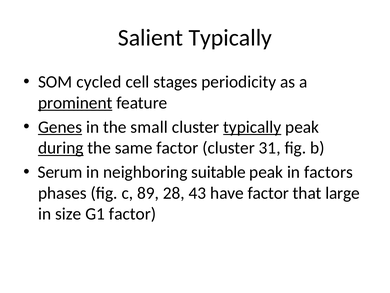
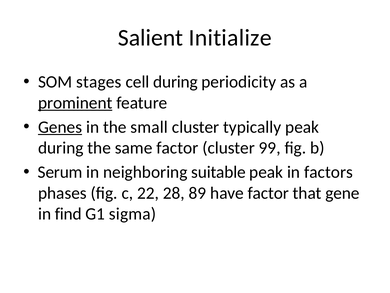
Salient Typically: Typically -> Initialize (230, 38)
cycled: cycled -> stages (99, 82)
cell stages: stages -> during (175, 82)
typically underline: present -> none (252, 127)
during underline: present -> none (61, 148)
31: 31 -> 99 (270, 148)
89: 89 -> 22 (148, 193)
43: 43 -> 89 (197, 193)
large: large -> gene (342, 193)
size: size -> find (68, 214)
G1 factor: factor -> sigma (132, 214)
